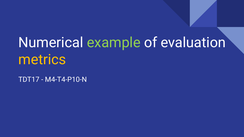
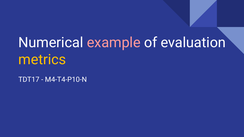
example colour: light green -> pink (114, 43)
